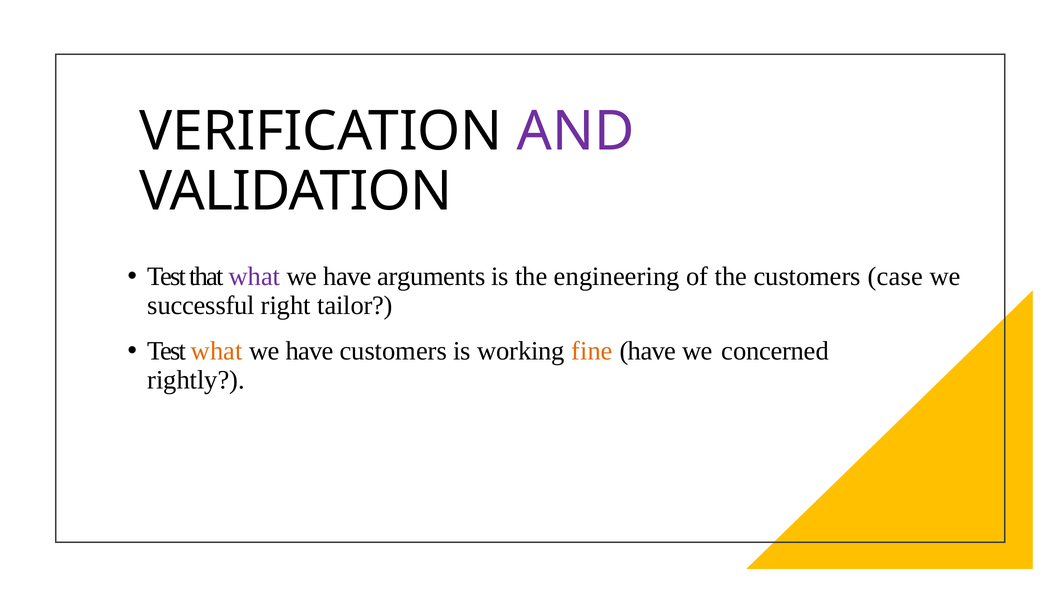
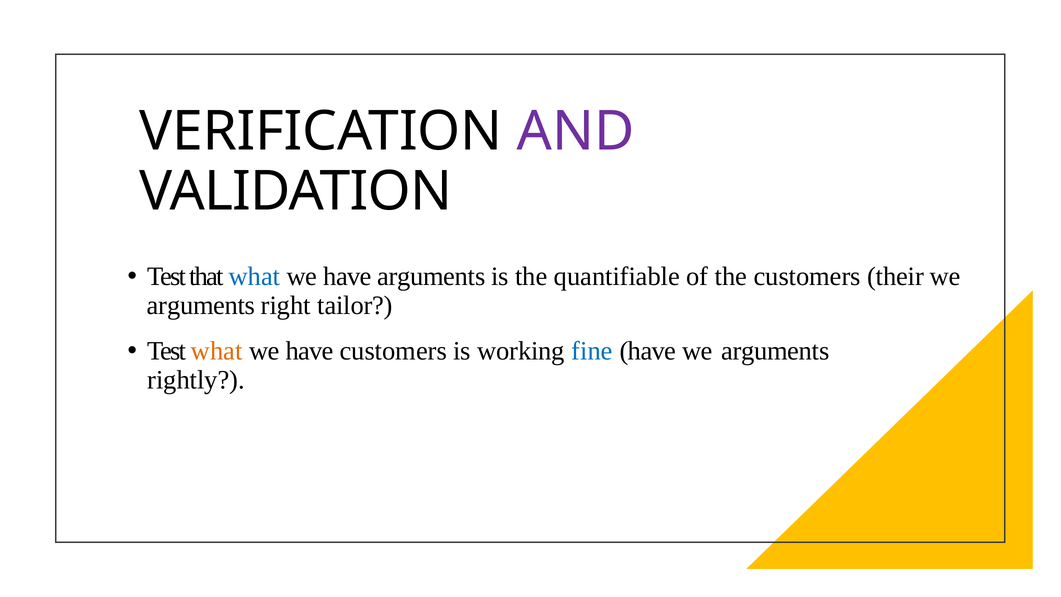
what colour: purple -> blue (254, 277)
engineering: engineering -> quantifiable (617, 277)
case: case -> their (896, 277)
successful: successful -> arguments (201, 305)
fine colour: orange -> blue (592, 351)
have we concerned: concerned -> arguments (775, 351)
